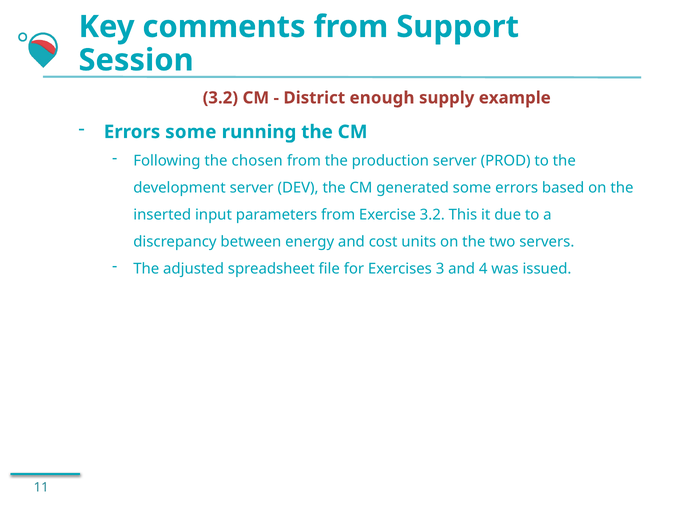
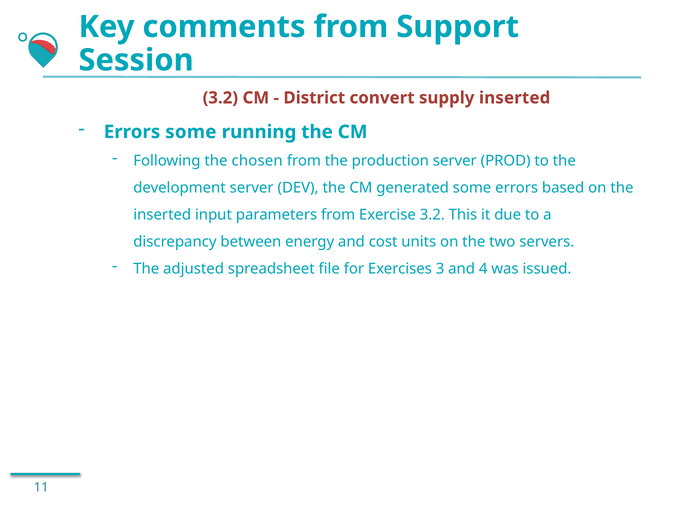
enough: enough -> convert (382, 98)
supply example: example -> inserted (515, 98)
